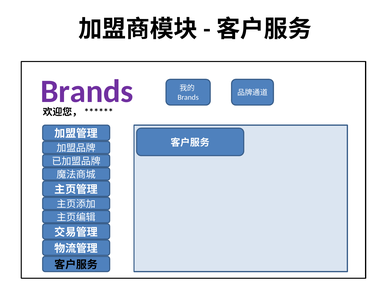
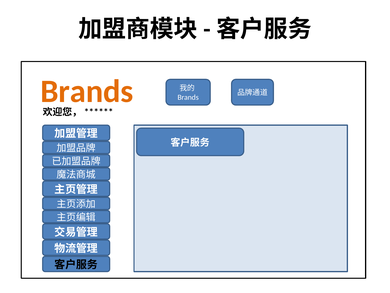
Brands colour: purple -> orange (87, 91)
